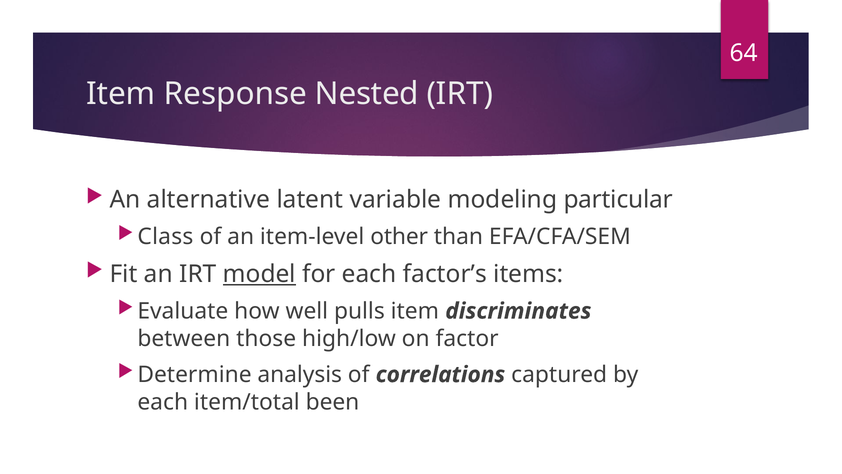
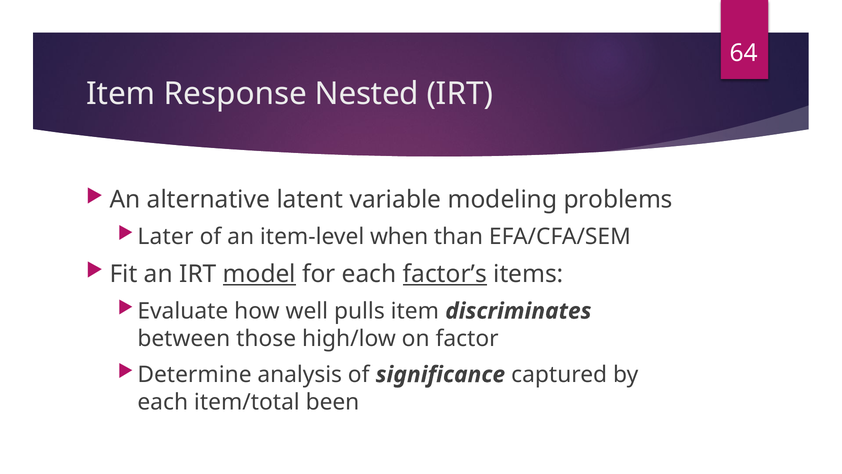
particular: particular -> problems (618, 199)
Class: Class -> Later (165, 236)
other: other -> when (399, 236)
factor’s underline: none -> present (445, 274)
correlations: correlations -> significance (440, 374)
